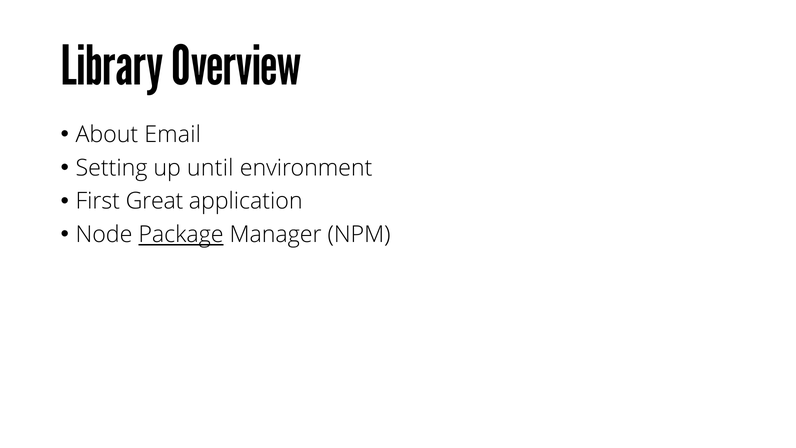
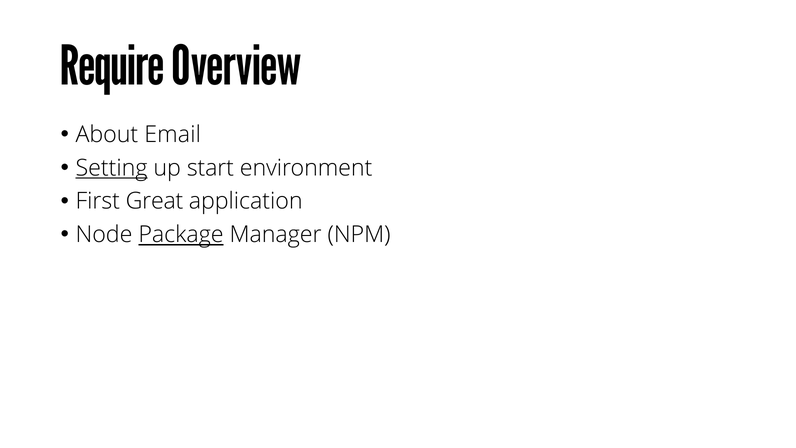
Library: Library -> Require (112, 67)
Setting underline: none -> present (112, 168)
until: until -> start (210, 168)
